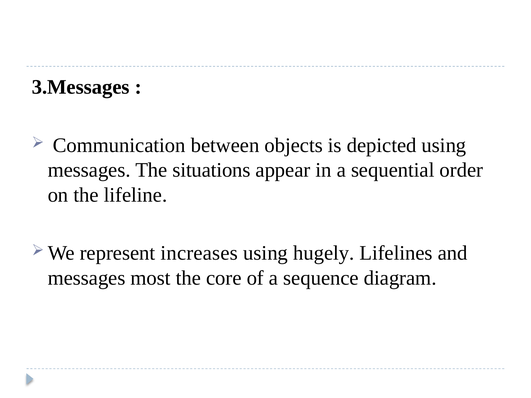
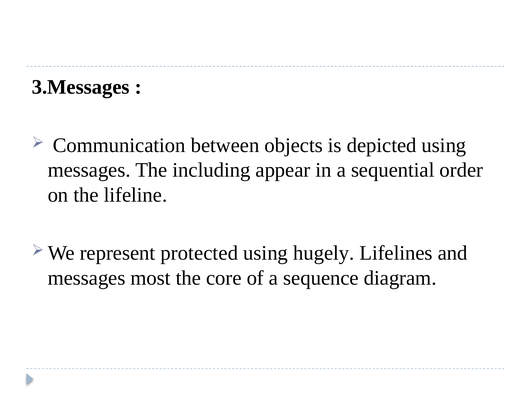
situations: situations -> including (211, 170)
increases: increases -> protected (199, 253)
